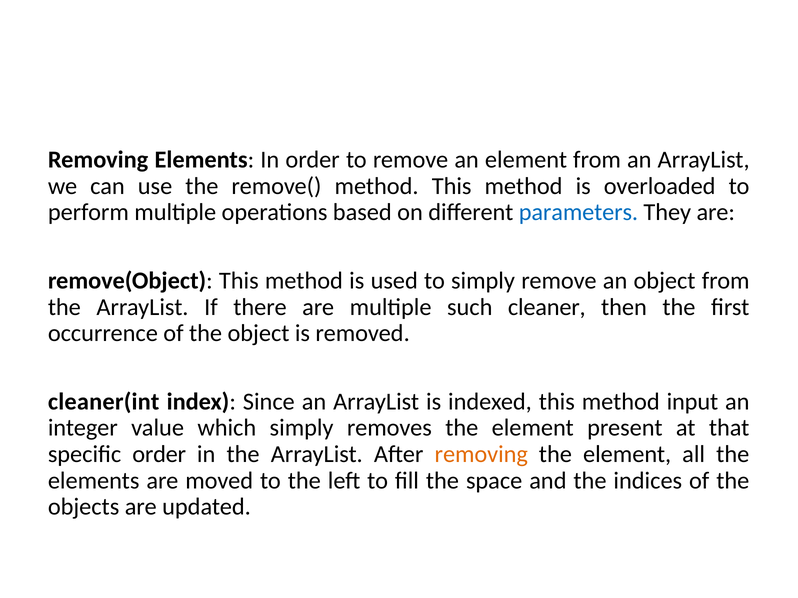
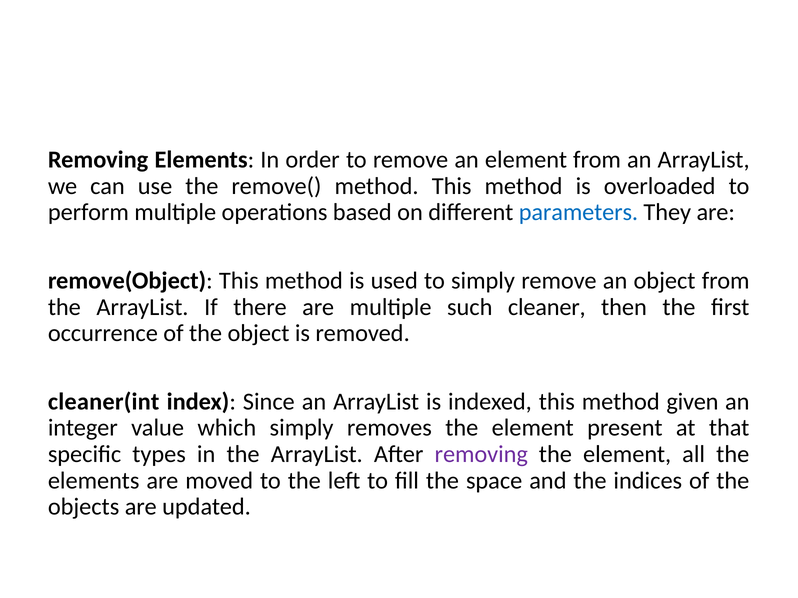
input: input -> given (692, 402)
specific order: order -> types (159, 455)
removing colour: orange -> purple (481, 455)
